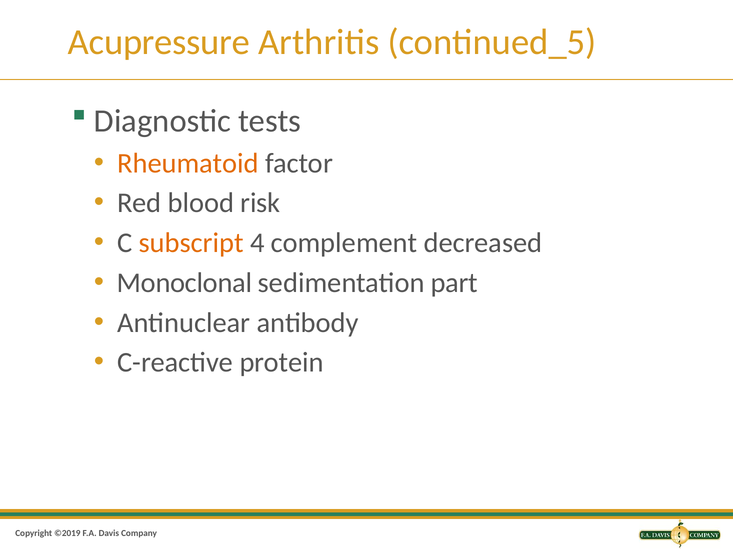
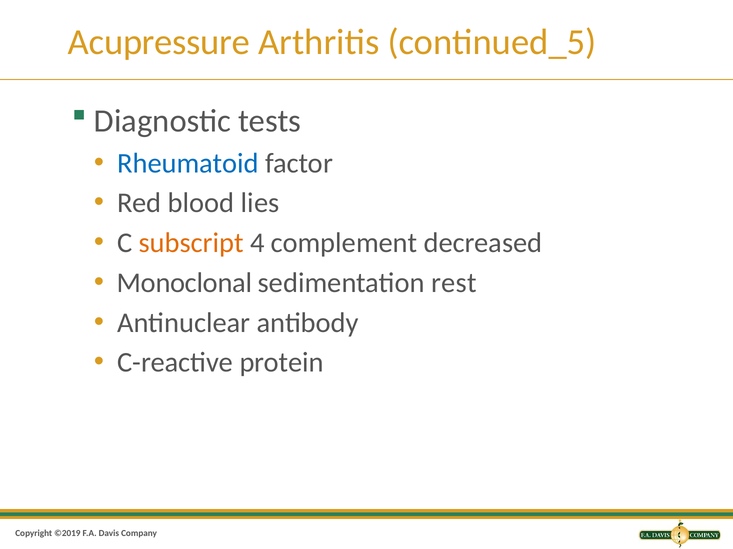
Rheumatoid colour: orange -> blue (188, 163)
risk: risk -> lies (260, 203)
part: part -> rest (454, 283)
